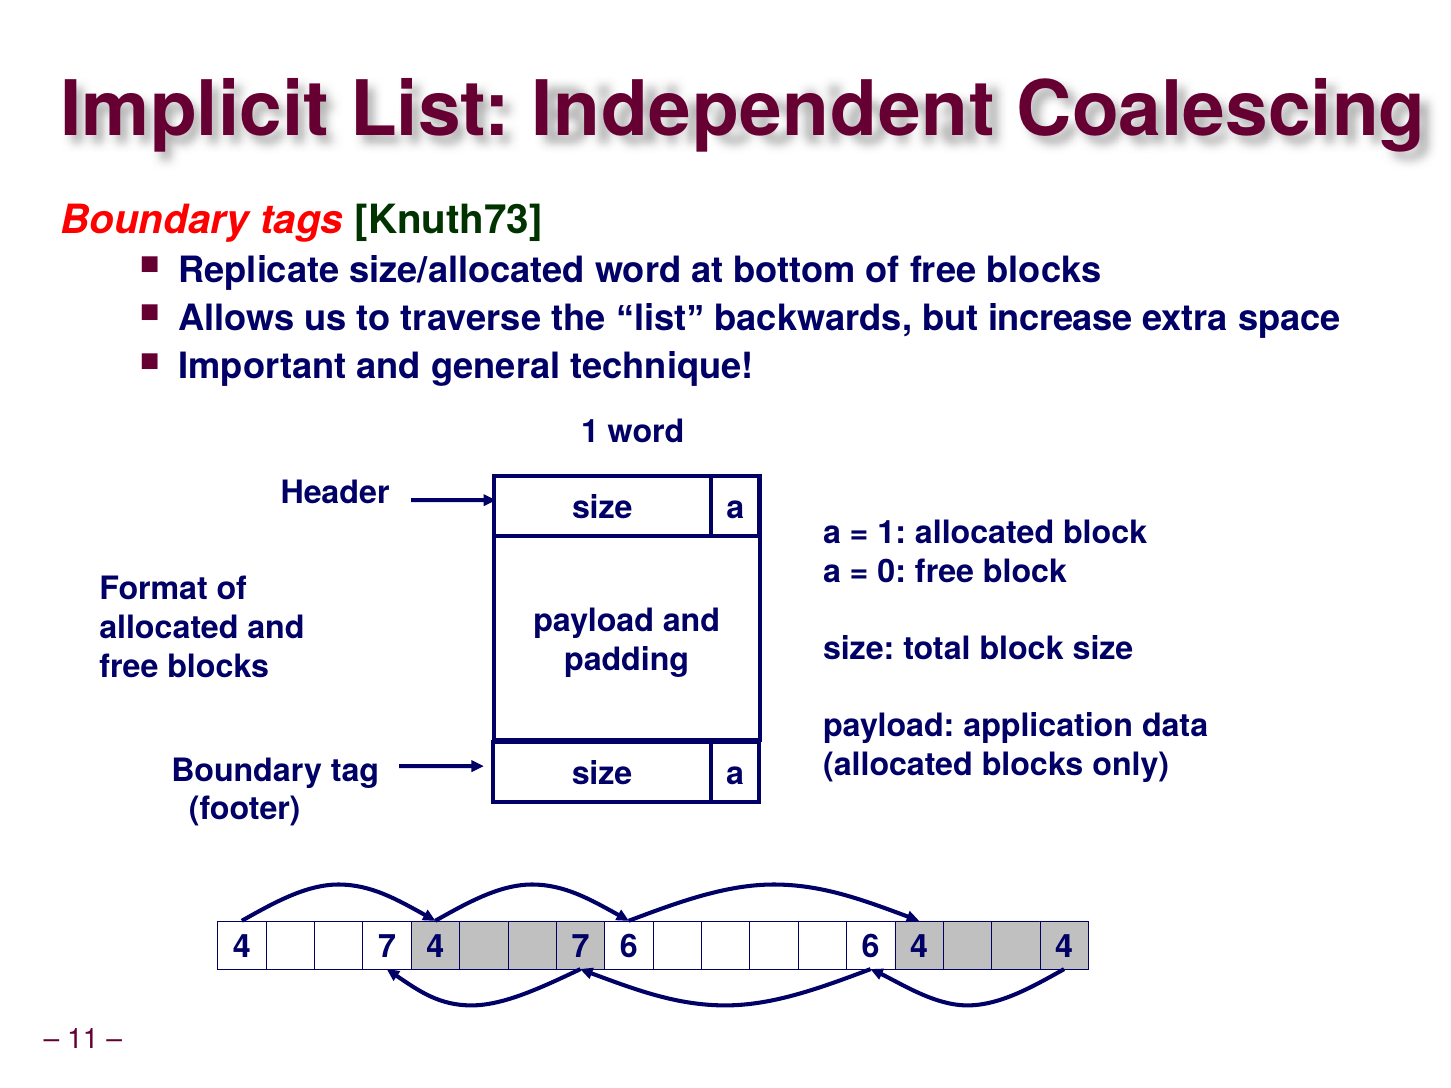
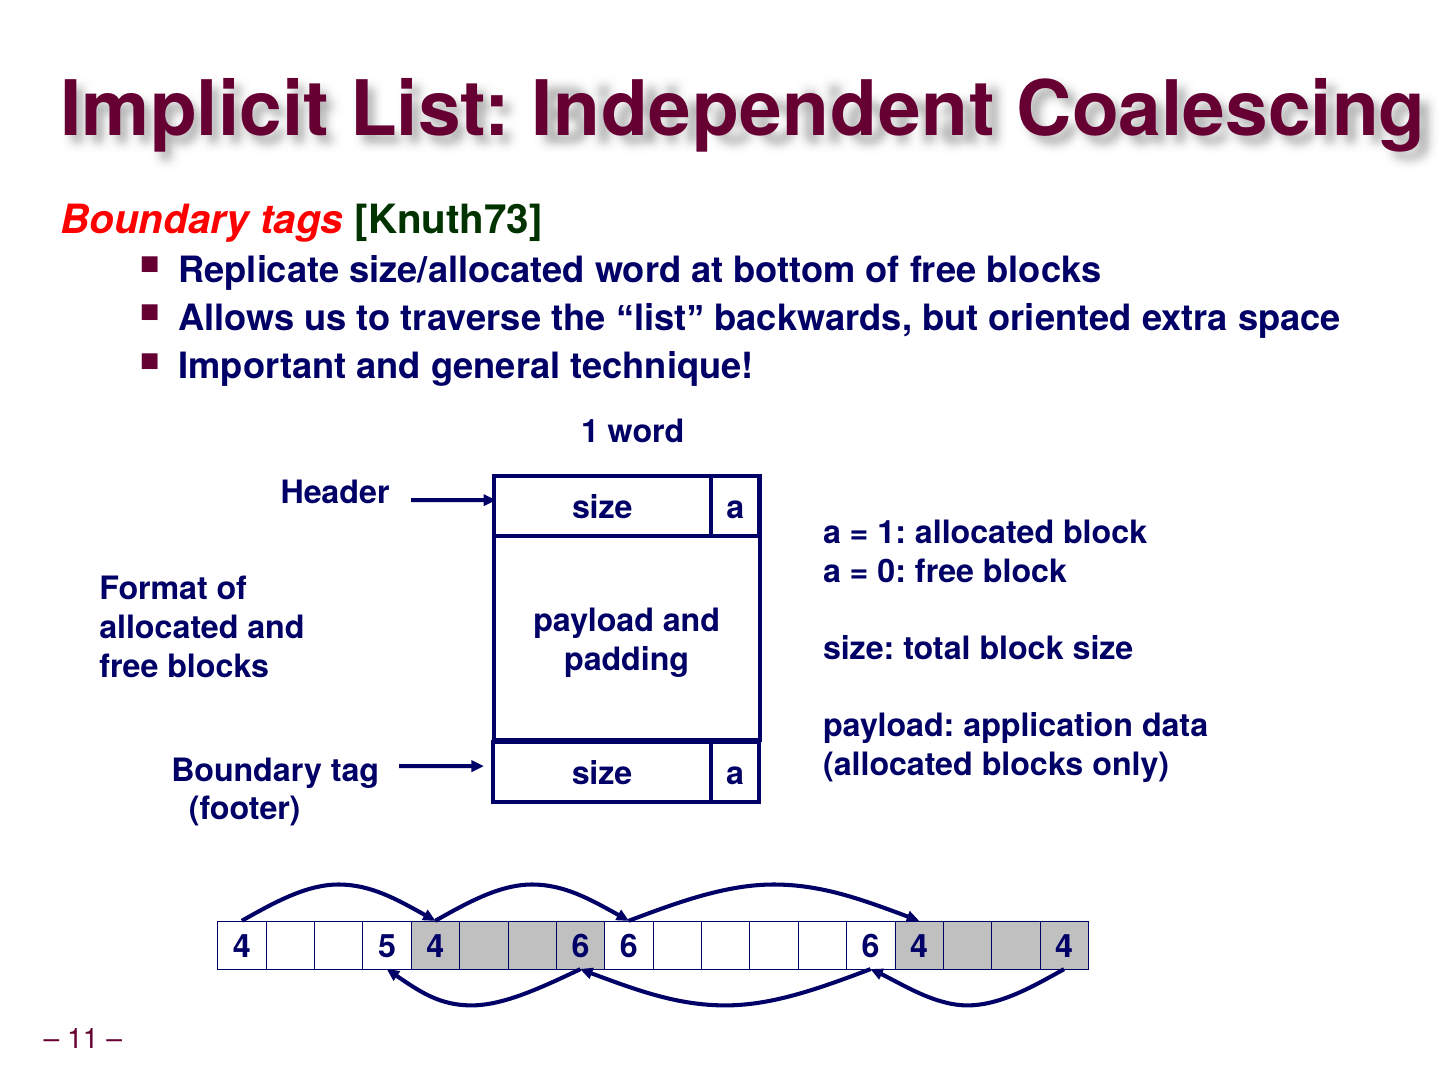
increase: increase -> oriented (1060, 319)
7: 7 -> 5 (387, 947)
7: 7 -> 6 (581, 947)
